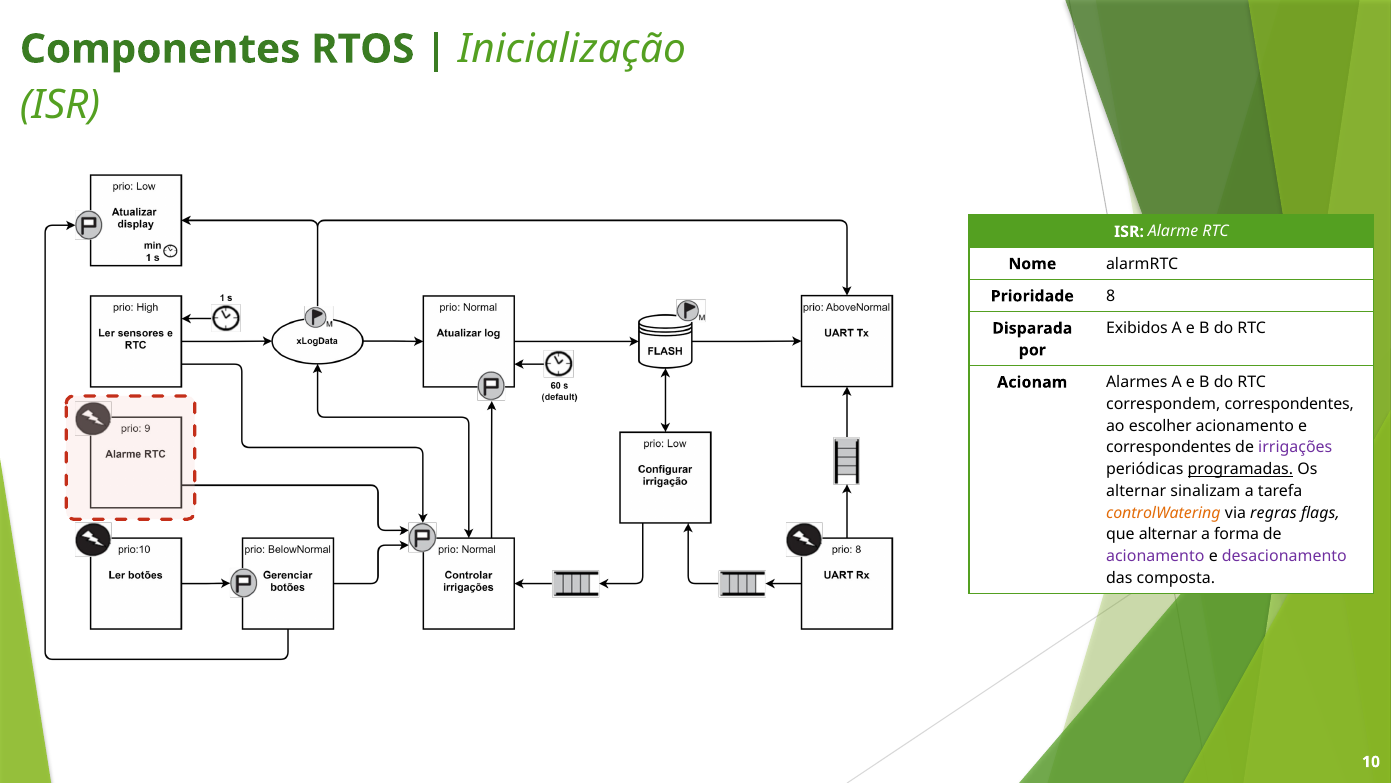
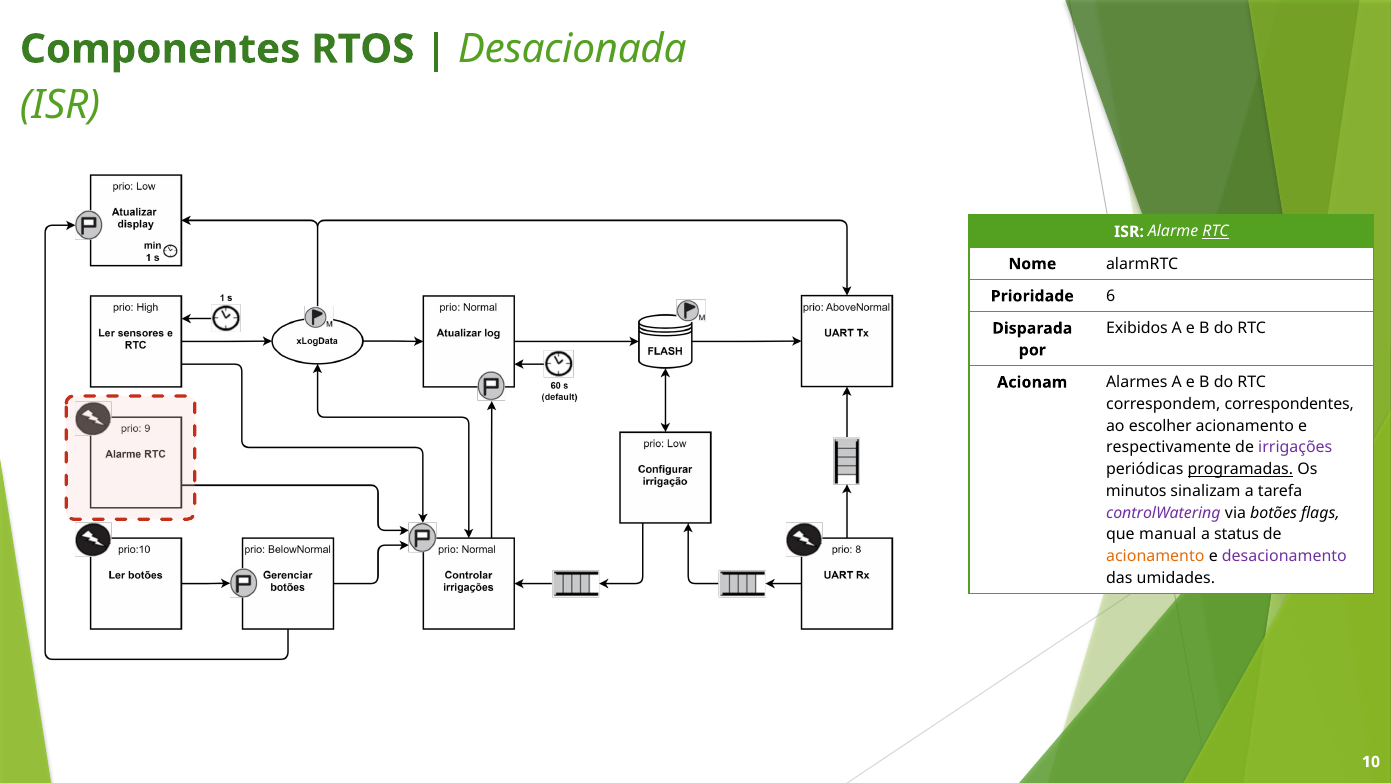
Inicialização: Inicialização -> Desacionada (572, 49)
RTC underline: none -> present (1216, 232)
8: 8 -> 6 (1111, 296)
correspondentes: correspondentes -> respectivamente (1169, 447)
alternar: alternar -> minutos (1136, 491)
controlWatering colour: orange -> purple (1163, 512)
regras: regras -> botões (1274, 512)
que alternar: alternar -> manual (1168, 534)
forma: forma -> status (1237, 534)
acionamento colour: purple -> orange (1155, 556)
composta: composta -> umidades (1176, 578)
